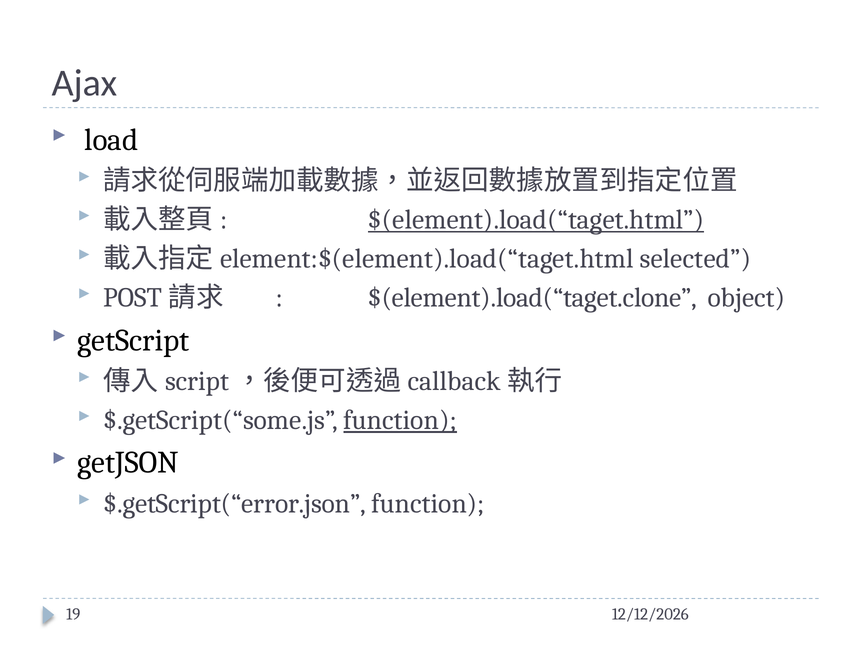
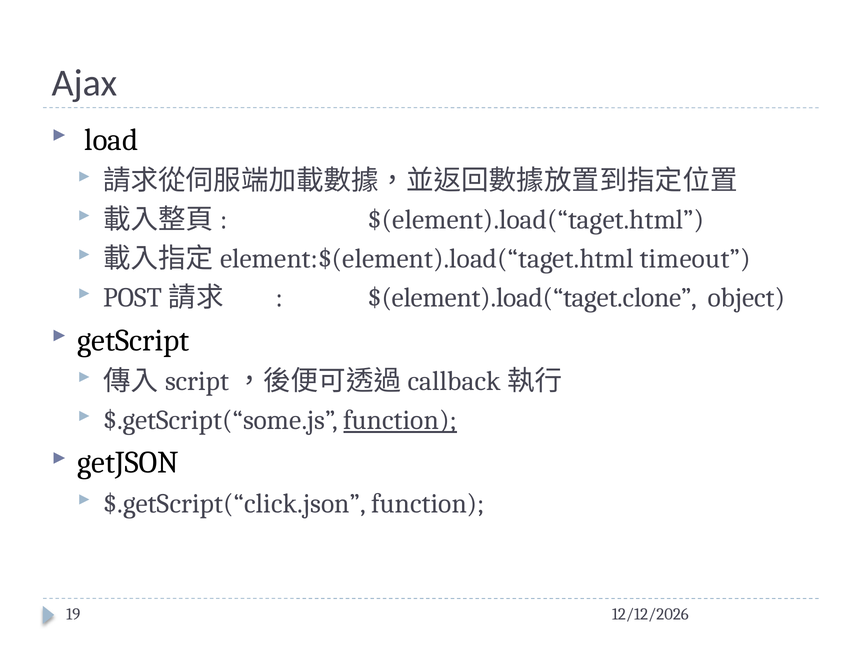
$(element).load(“taget.html underline: present -> none (536, 220)
selected: selected -> timeout (695, 259)
$.getScript(“error.json: $.getScript(“error.json -> $.getScript(“click.json (235, 504)
